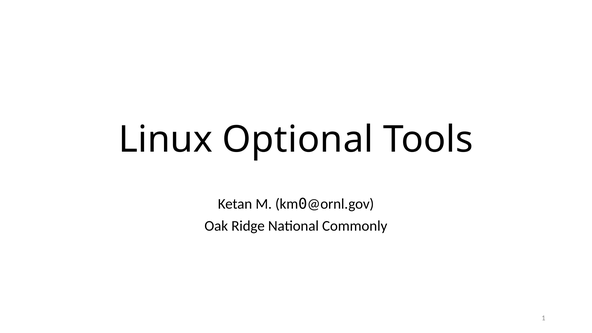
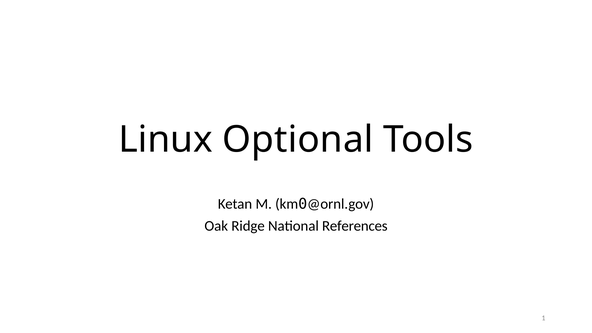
Commonly: Commonly -> References (355, 226)
